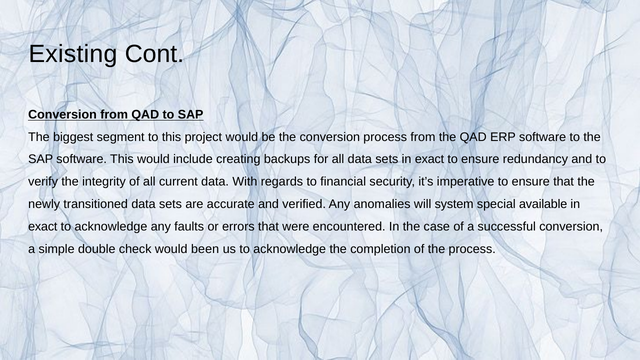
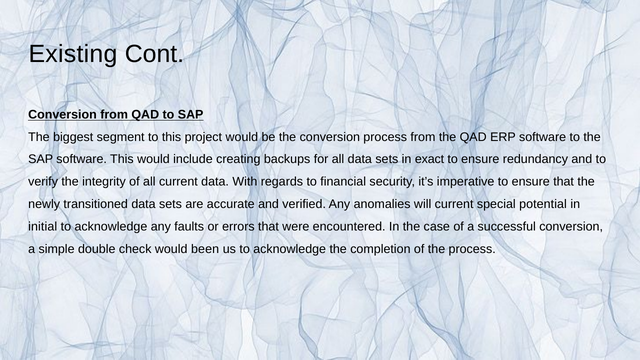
will system: system -> current (454, 204)
available: available -> potential (543, 204)
exact: exact -> initial (43, 227)
